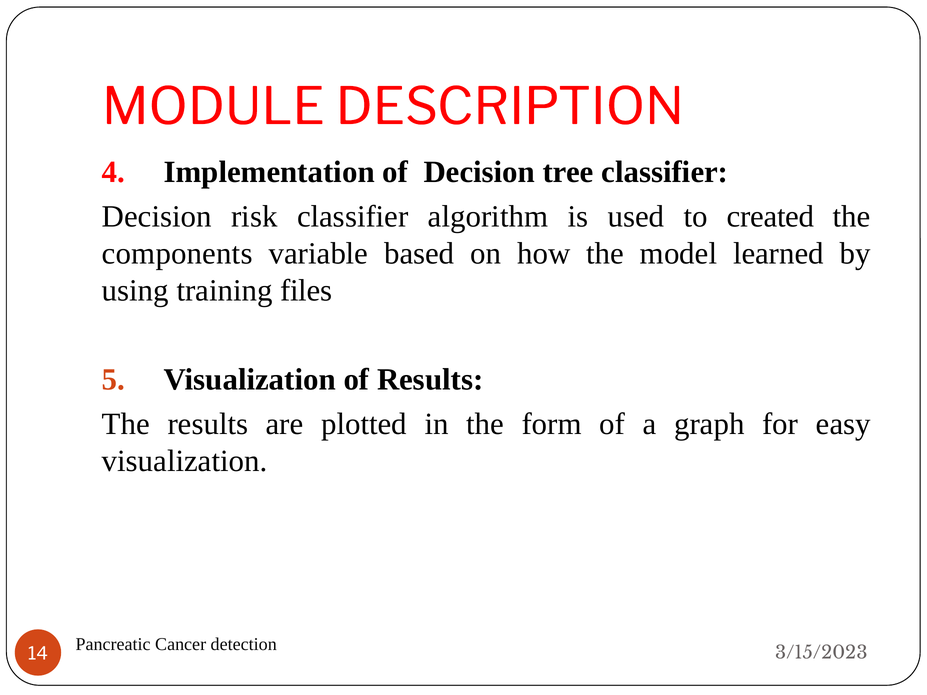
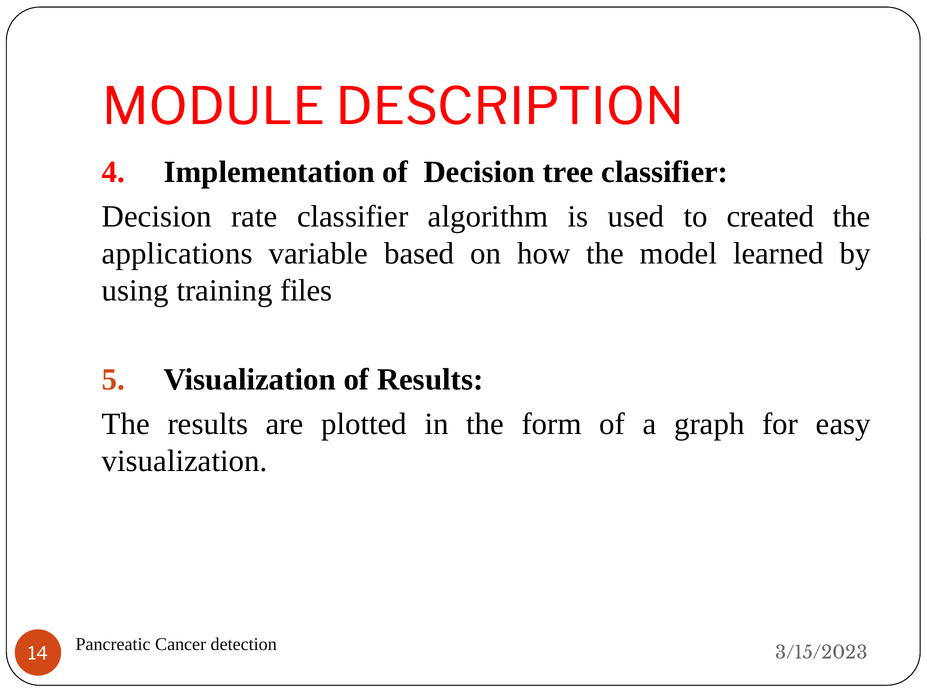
risk: risk -> rate (254, 217)
components: components -> applications (177, 254)
